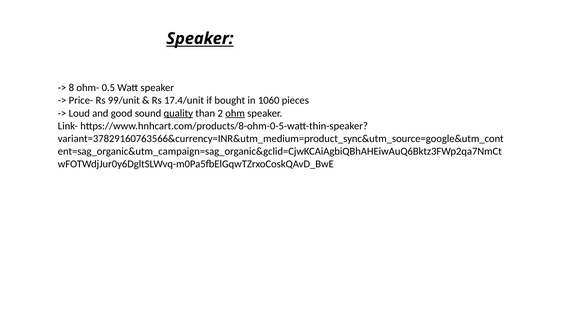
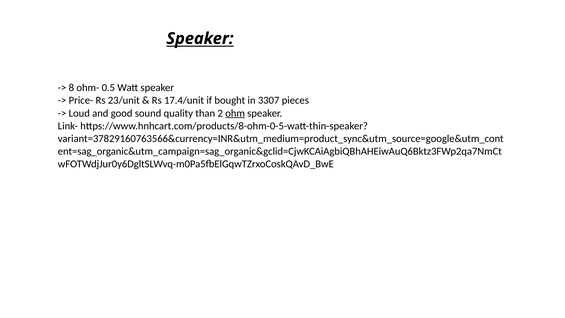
99/unit: 99/unit -> 23/unit (124, 100)
1060: 1060 -> 3307 (269, 100)
quality underline: present -> none (178, 113)
